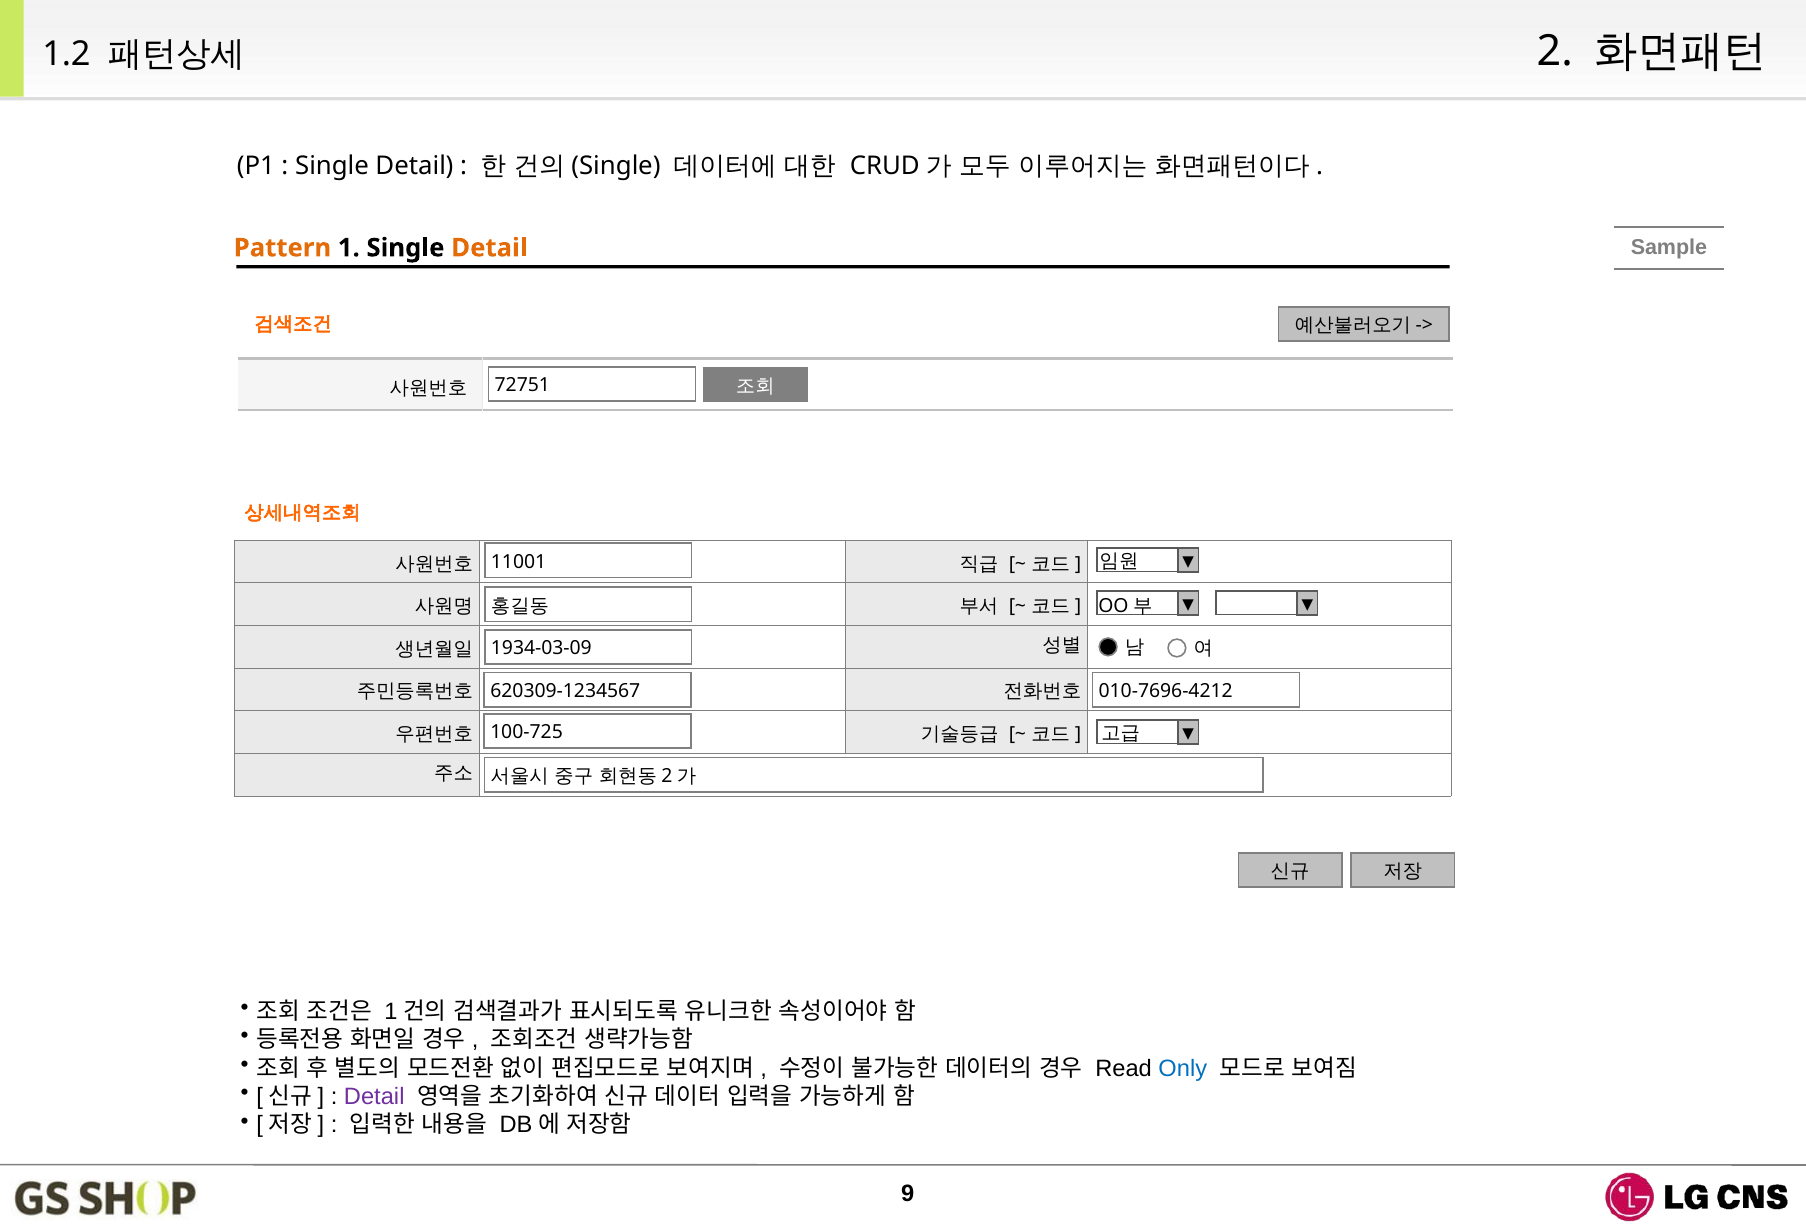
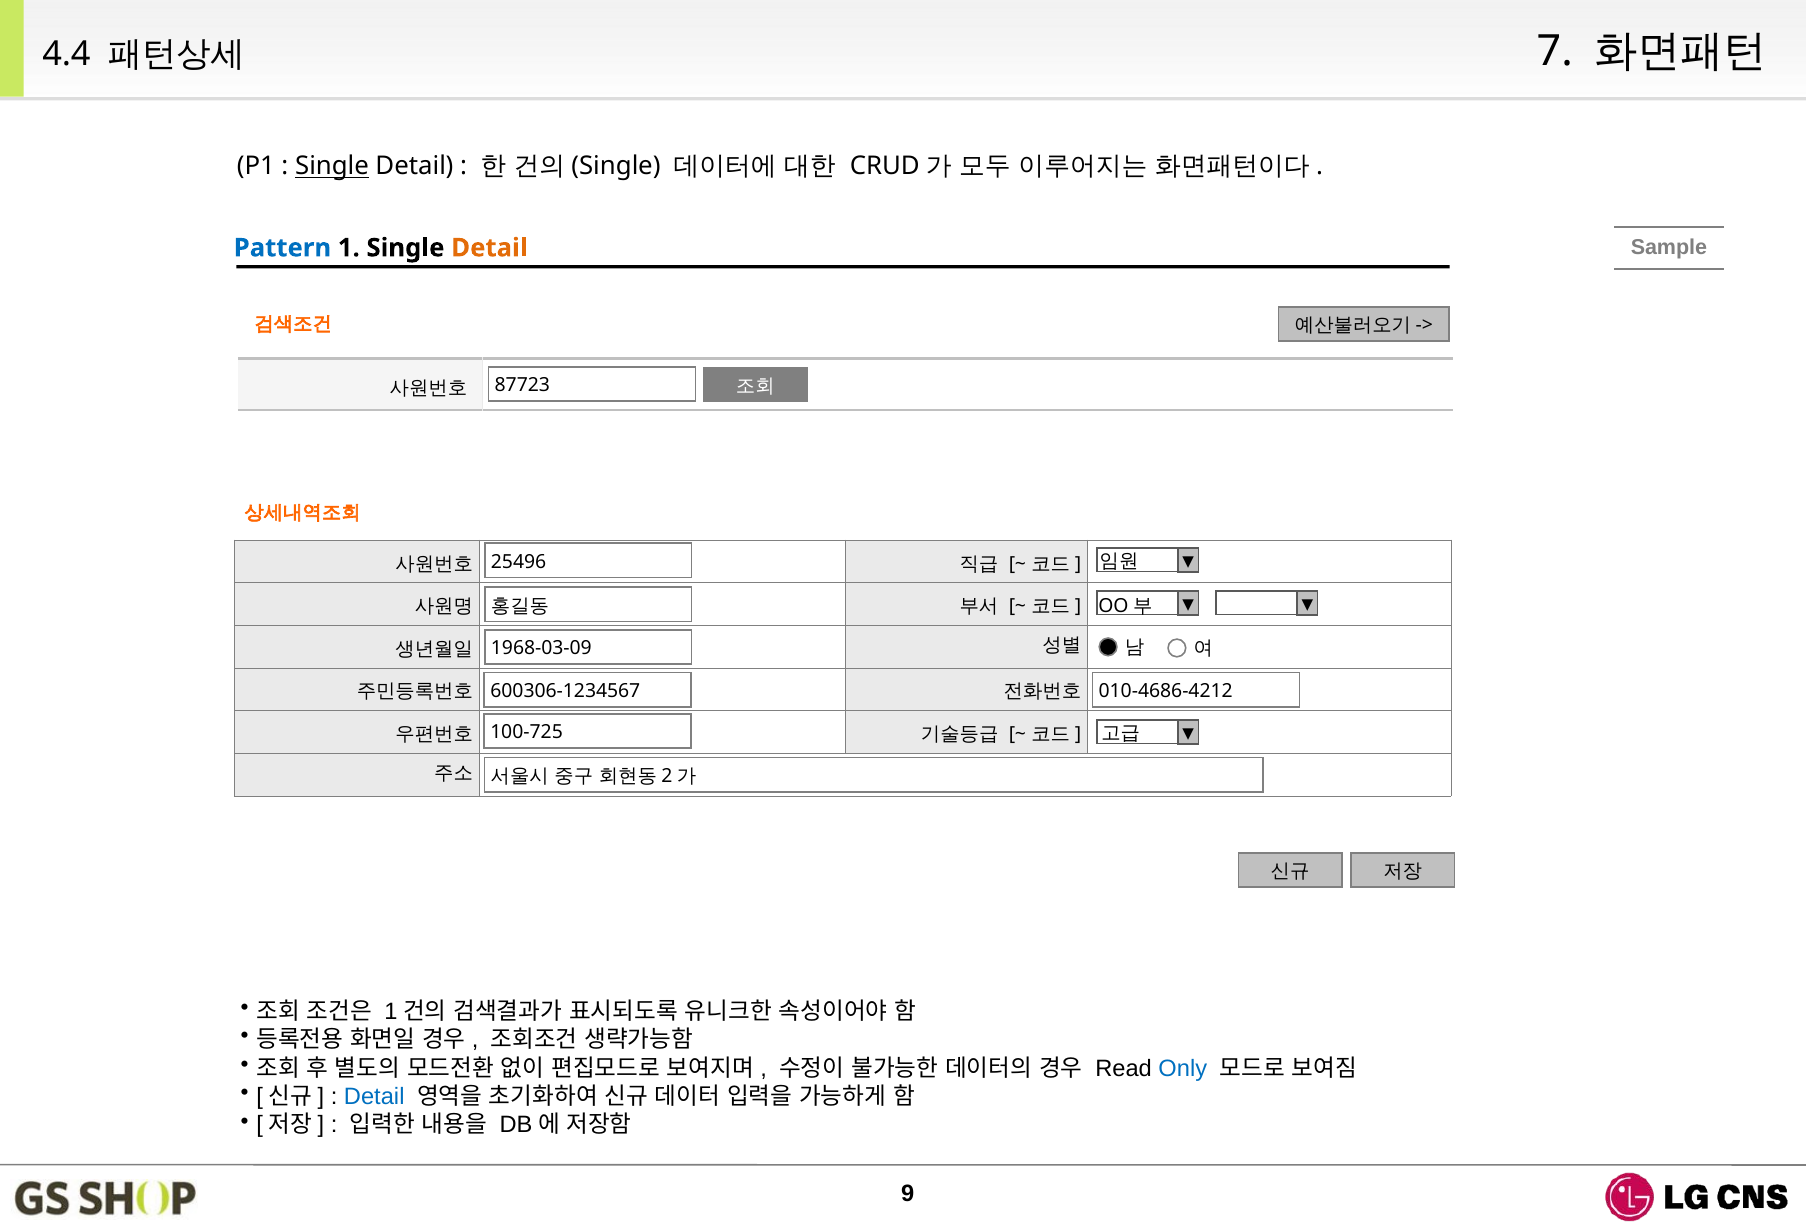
1.2: 1.2 -> 4.4 (66, 54)
2: 2 -> 7 (1555, 51)
Single underline: none -> present (332, 166)
Pattern colour: orange -> blue (282, 248)
72751: 72751 -> 87723 (522, 385)
11001: 11001 -> 25496 (519, 561)
1934-03-09: 1934-03-09 -> 1968-03-09 (541, 648)
620309-1234567: 620309-1234567 -> 600306-1234567 (565, 691)
010-7696-4212: 010-7696-4212 -> 010-4686-4212 (1166, 691)
Detail colour: purple -> blue (374, 1096)
